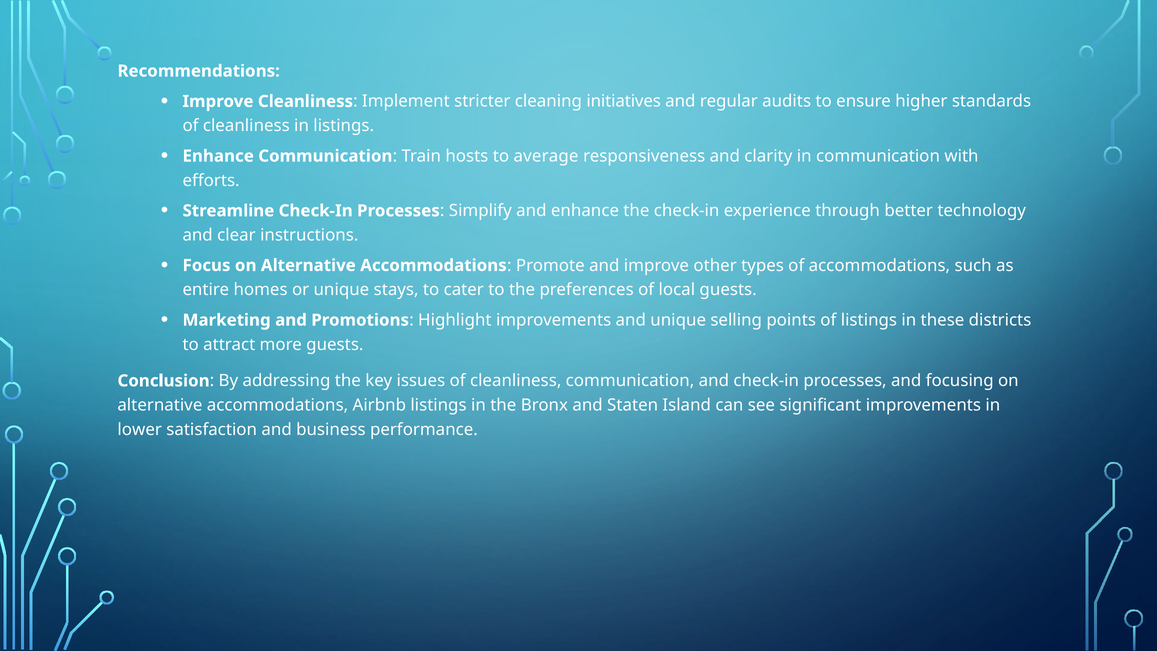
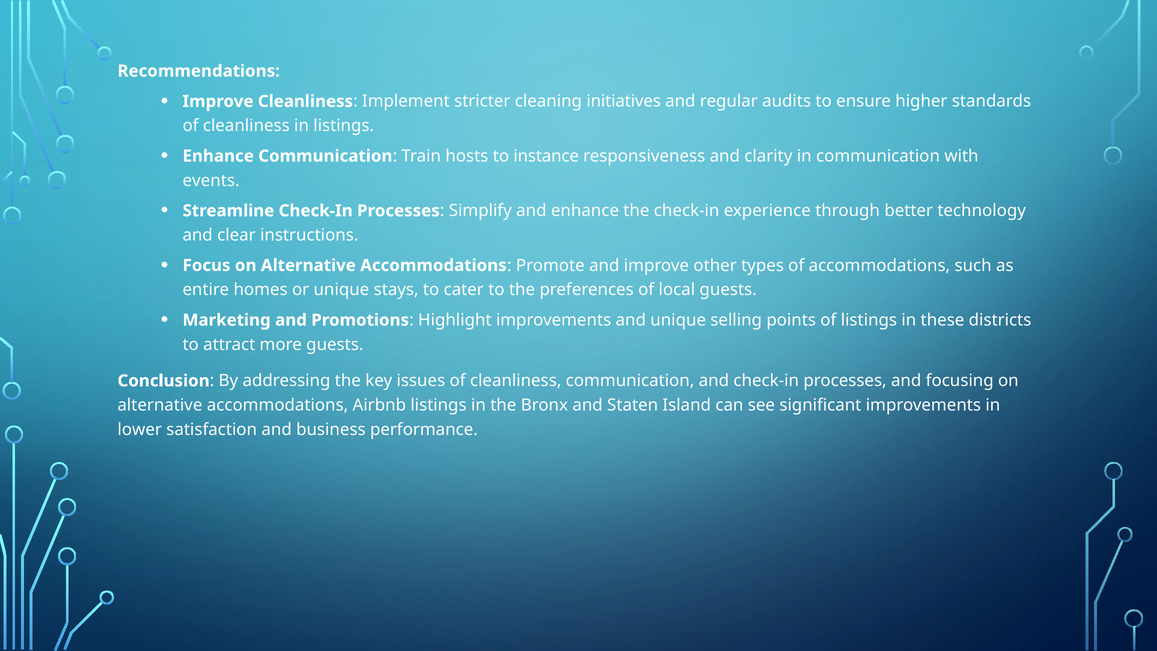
average: average -> instance (546, 156)
efforts: efforts -> events (211, 180)
